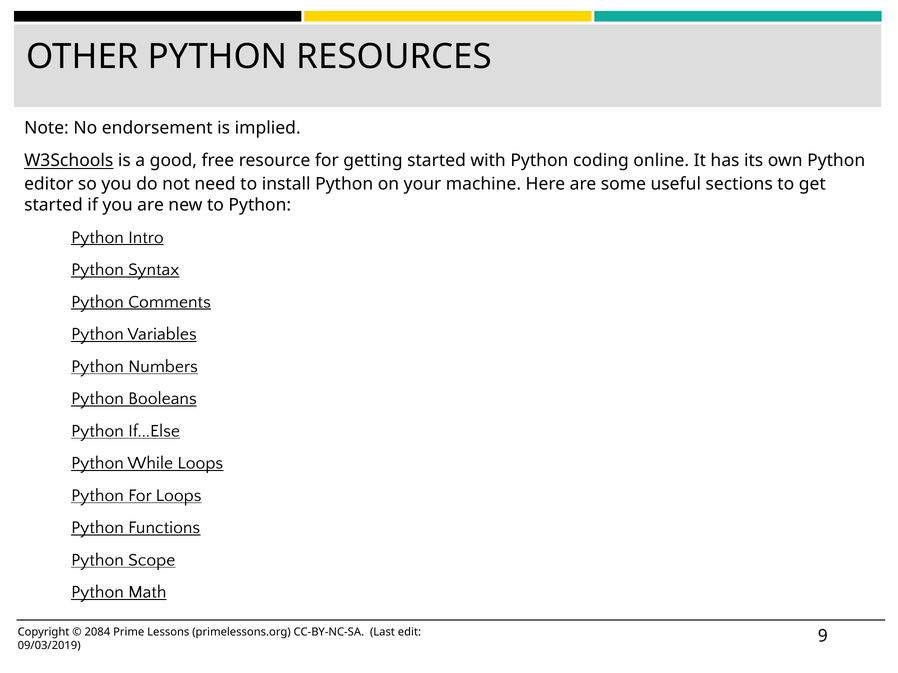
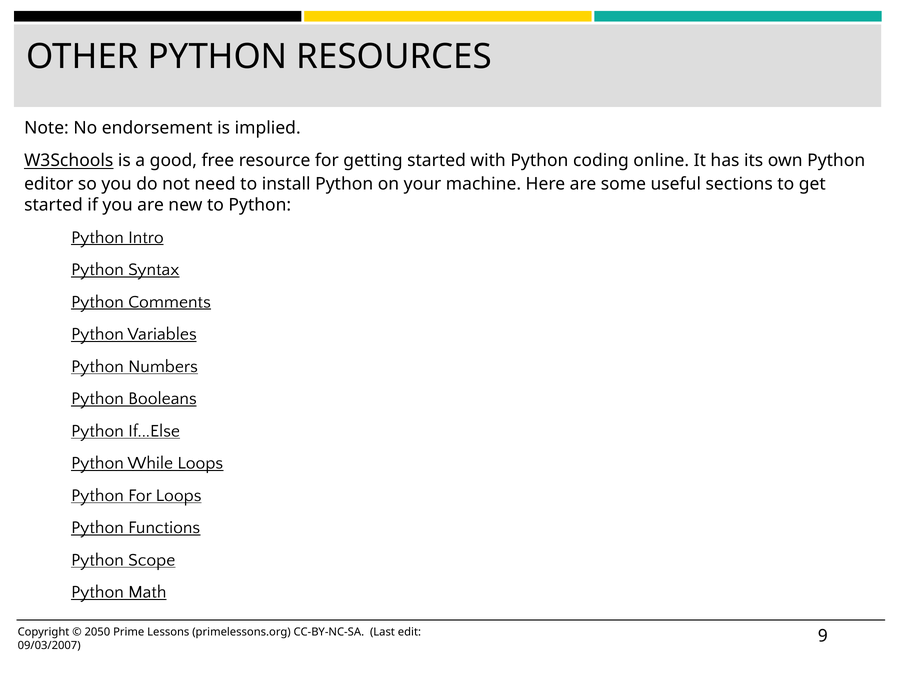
2084: 2084 -> 2050 (97, 633)
09/03/2019: 09/03/2019 -> 09/03/2007 (49, 646)
